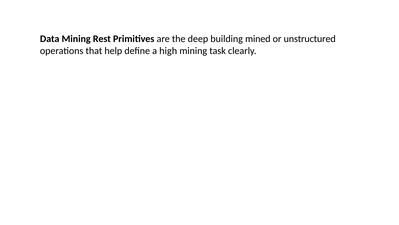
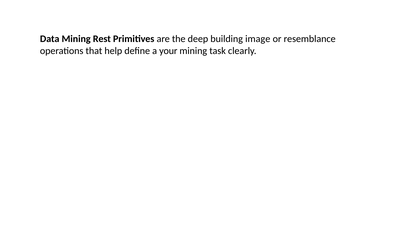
mined: mined -> image (258, 39)
unstructured: unstructured -> resemblance (310, 39)
high: high -> your (168, 51)
